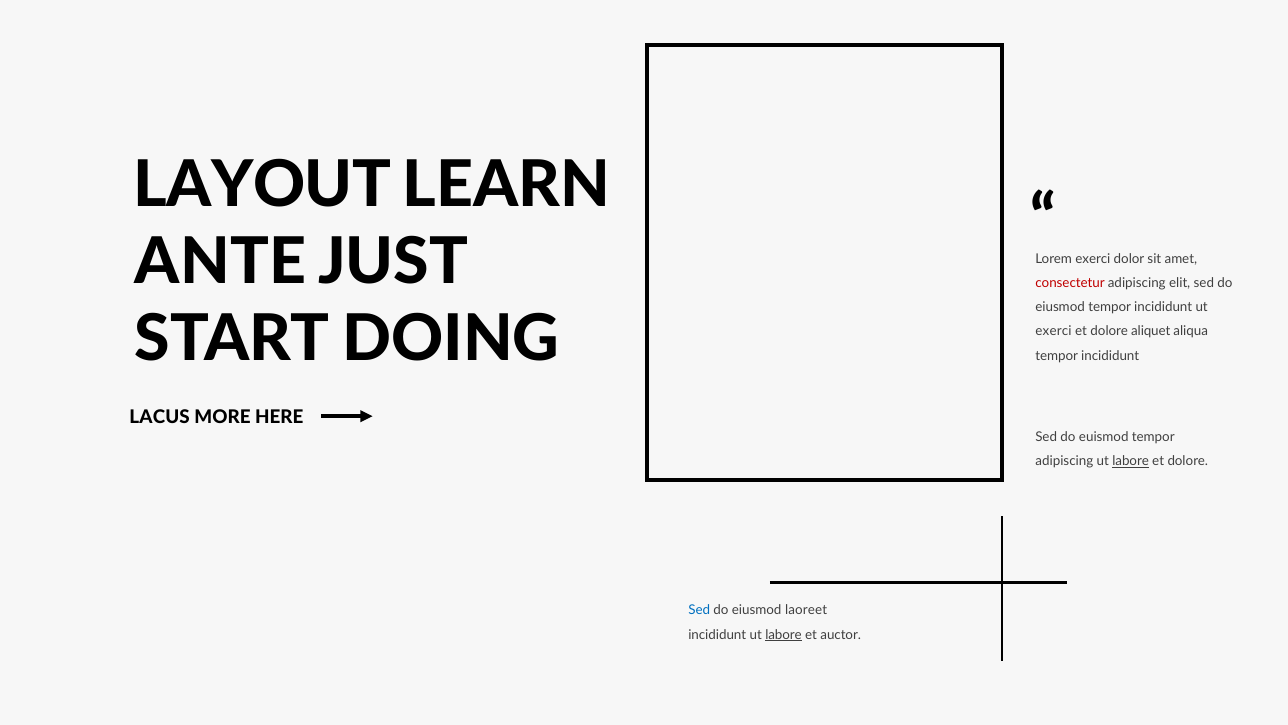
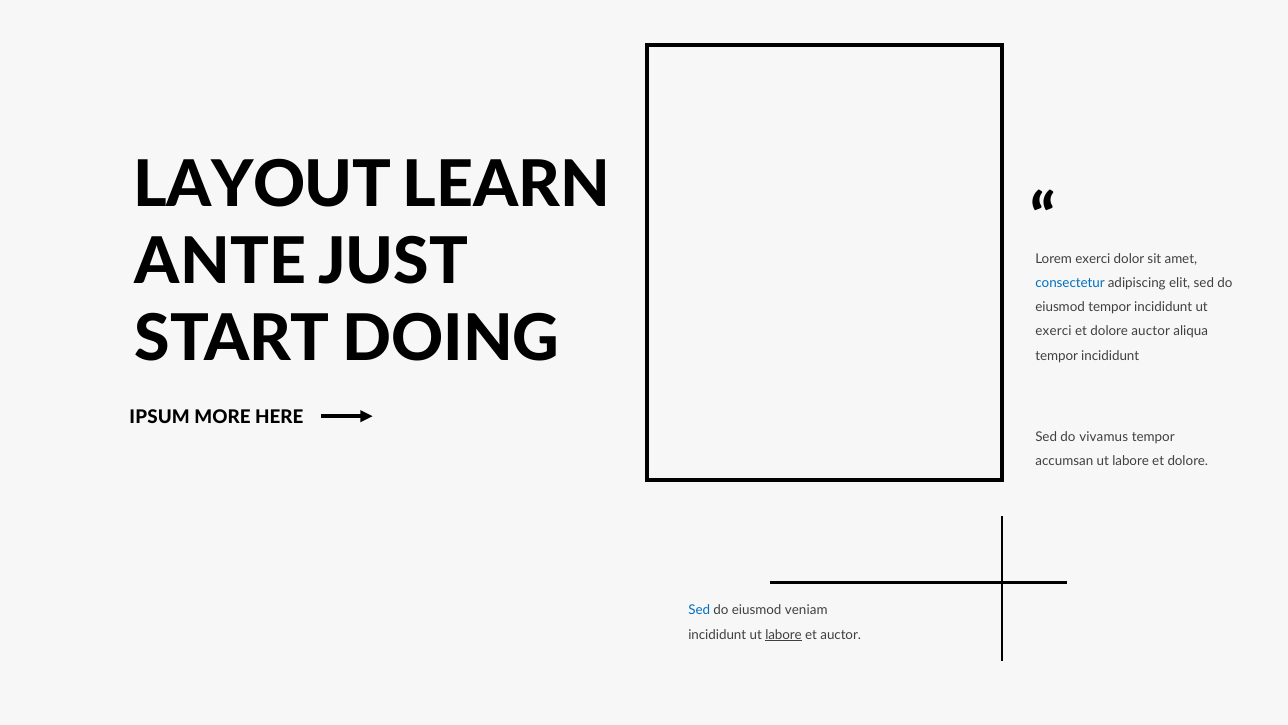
consectetur colour: red -> blue (1070, 283)
dolore aliquet: aliquet -> auctor (1151, 331)
LACUS: LACUS -> IPSUM (160, 417)
euismod: euismod -> vivamus (1104, 437)
adipiscing: adipiscing -> accumsan (1064, 461)
labore underline: present -> none (1131, 461)
laoreet: laoreet -> veniam (806, 610)
